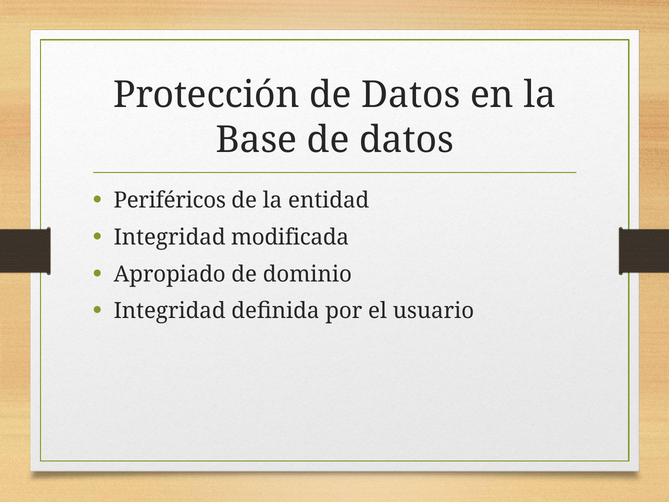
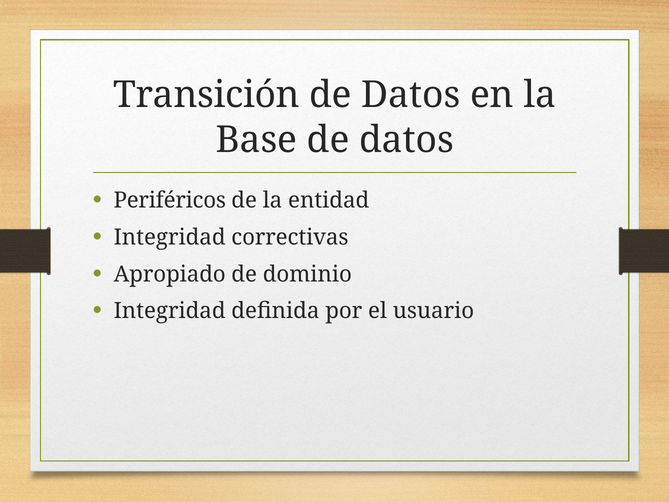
Protección: Protección -> Transición (207, 95)
modificada: modificada -> correctivas (290, 237)
